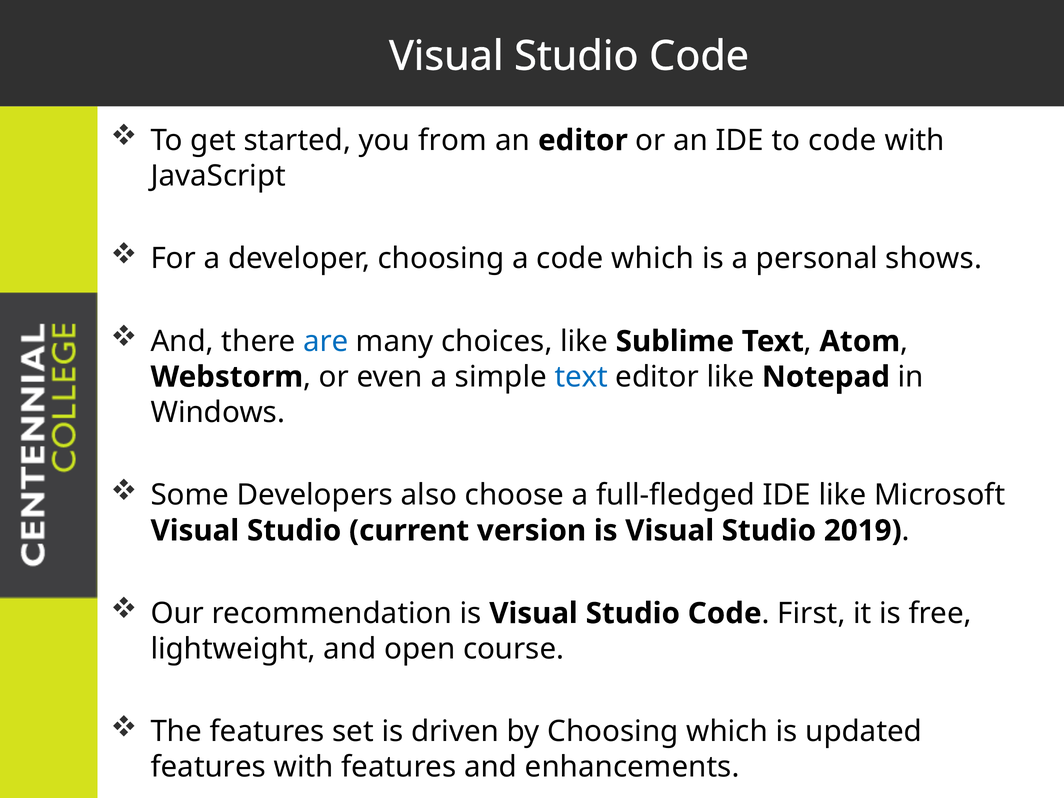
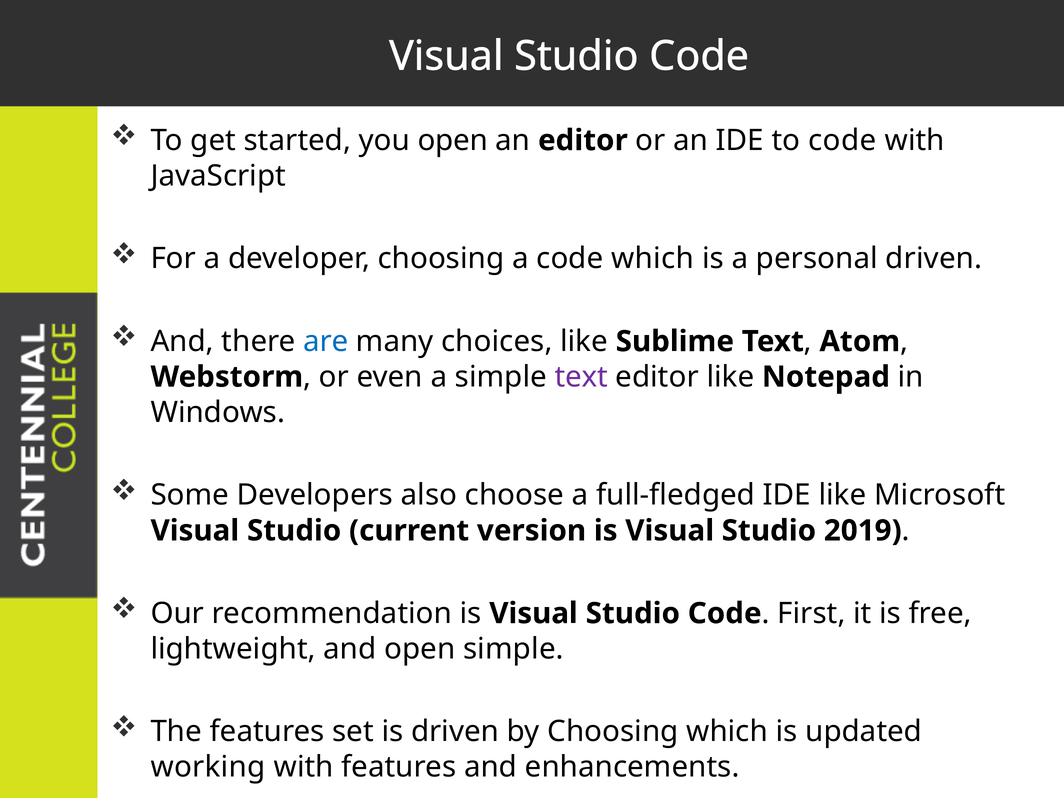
you from: from -> open (453, 140)
personal shows: shows -> driven (934, 259)
text colour: blue -> purple (581, 377)
open course: course -> simple (513, 649)
features: features -> working (208, 767)
